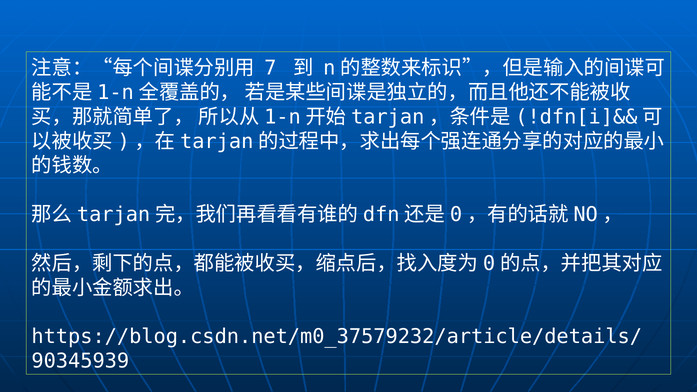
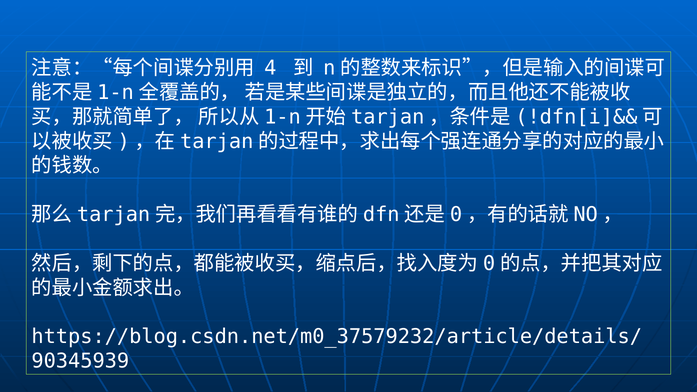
7: 7 -> 4 (270, 68)
